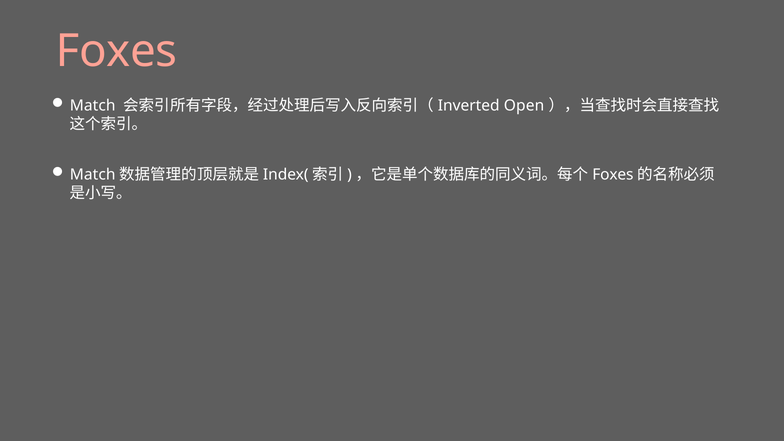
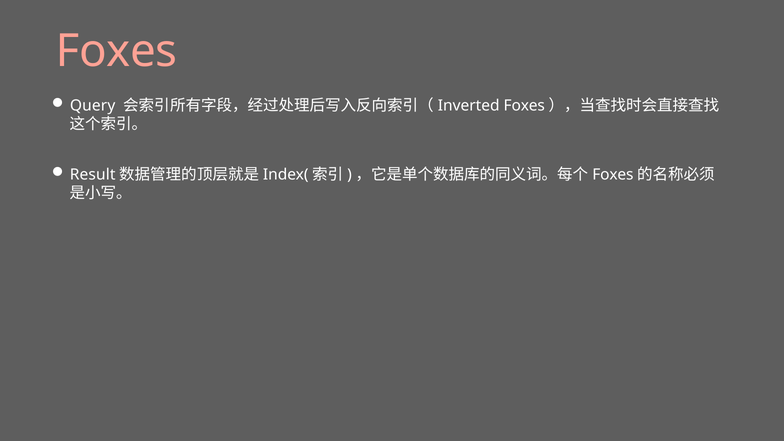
Match: Match -> Query (93, 106)
Open: Open -> Foxes (524, 106)
Match: Match -> Result (93, 175)
